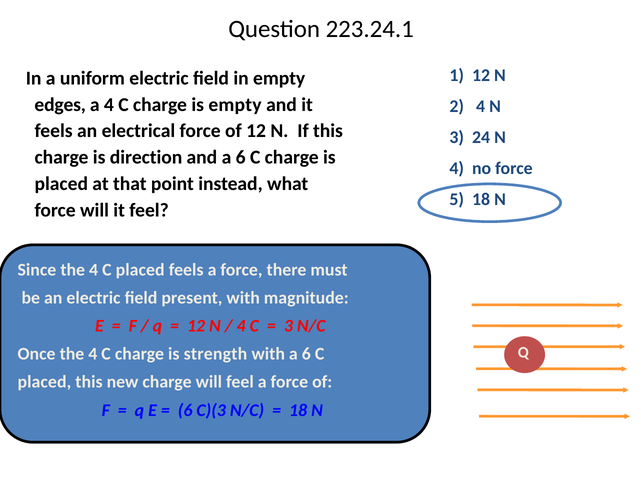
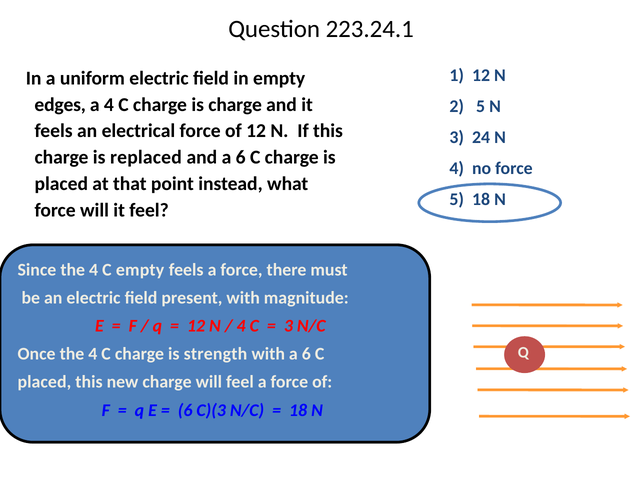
is empty: empty -> charge (235, 105)
2 4: 4 -> 5 (481, 107)
direction: direction -> replaced (146, 158)
4 C placed: placed -> empty (140, 270)
